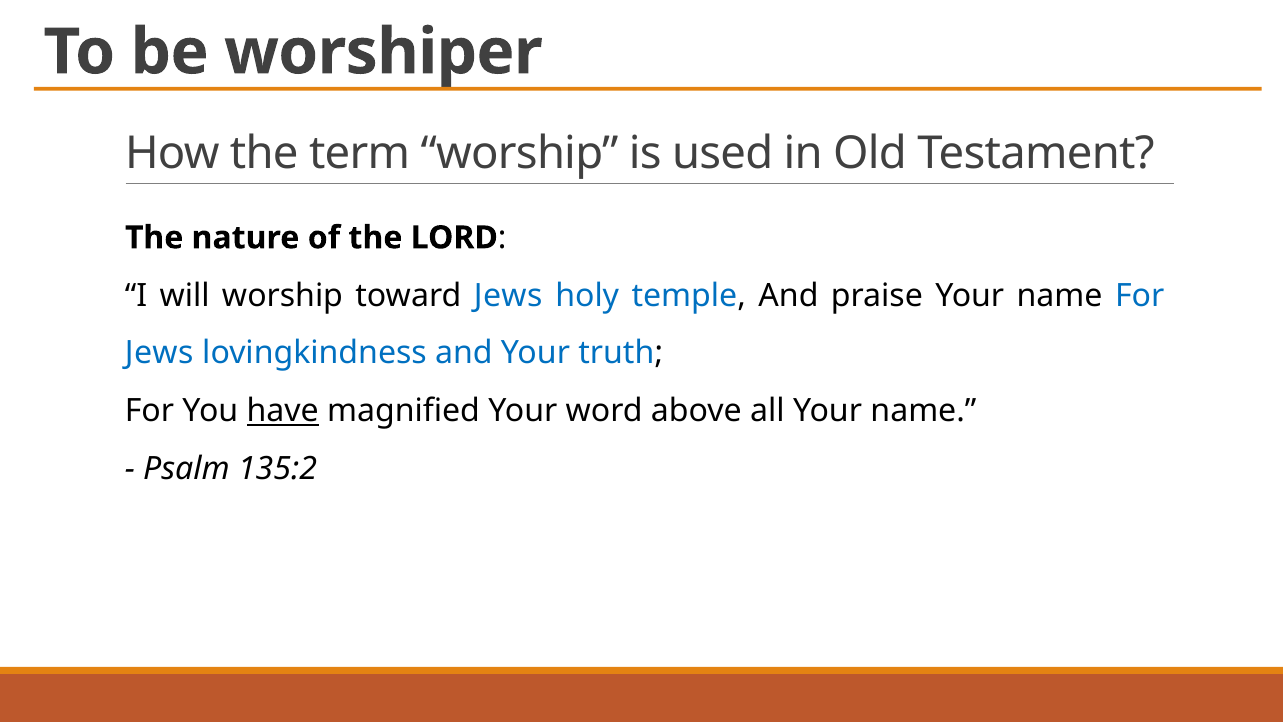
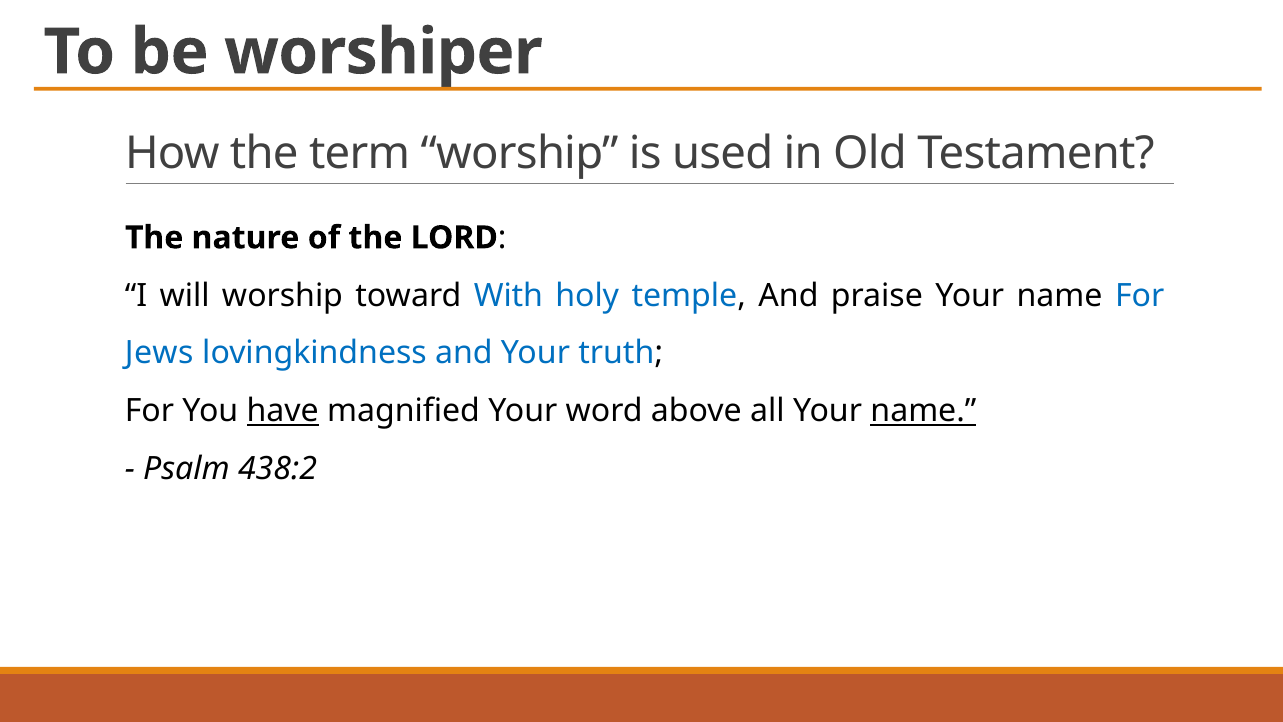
toward Jews: Jews -> With (508, 295)
name underline: none -> present (923, 411)
135:2: 135:2 -> 438:2 (277, 469)
